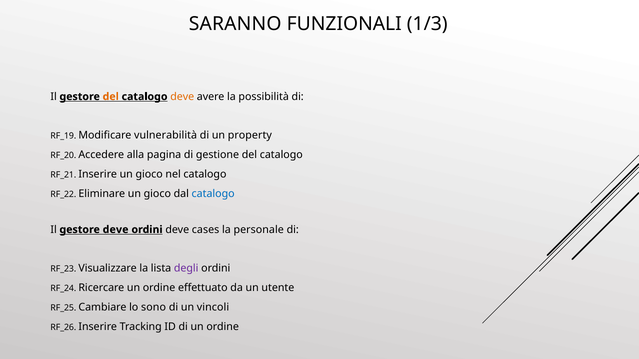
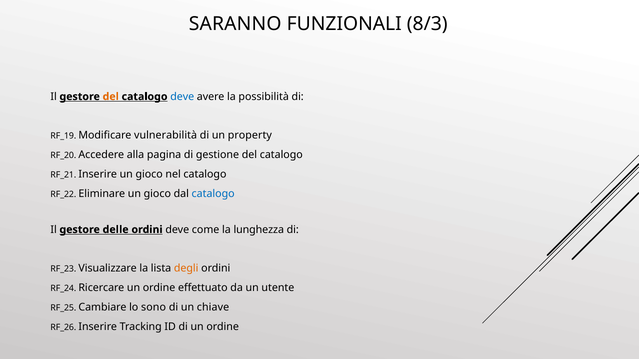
1/3: 1/3 -> 8/3 (427, 24)
deve colour: orange -> blue (182, 97)
gestore deve: deve -> delle (116, 230)
cases: cases -> come (206, 230)
personale: personale -> lunghezza (259, 230)
degli colour: purple -> orange (186, 269)
vincoli: vincoli -> chiave (213, 308)
